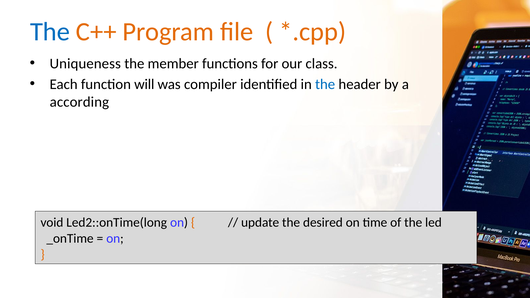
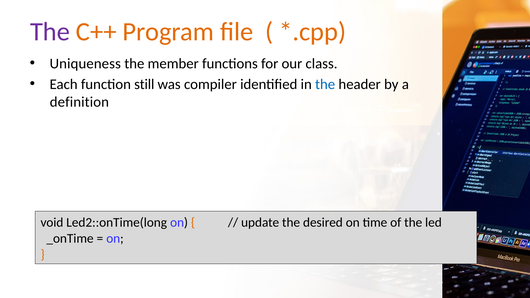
The colour: blue -> purple (50, 32)
will: will -> still (144, 84)
according: according -> definition (79, 102)
